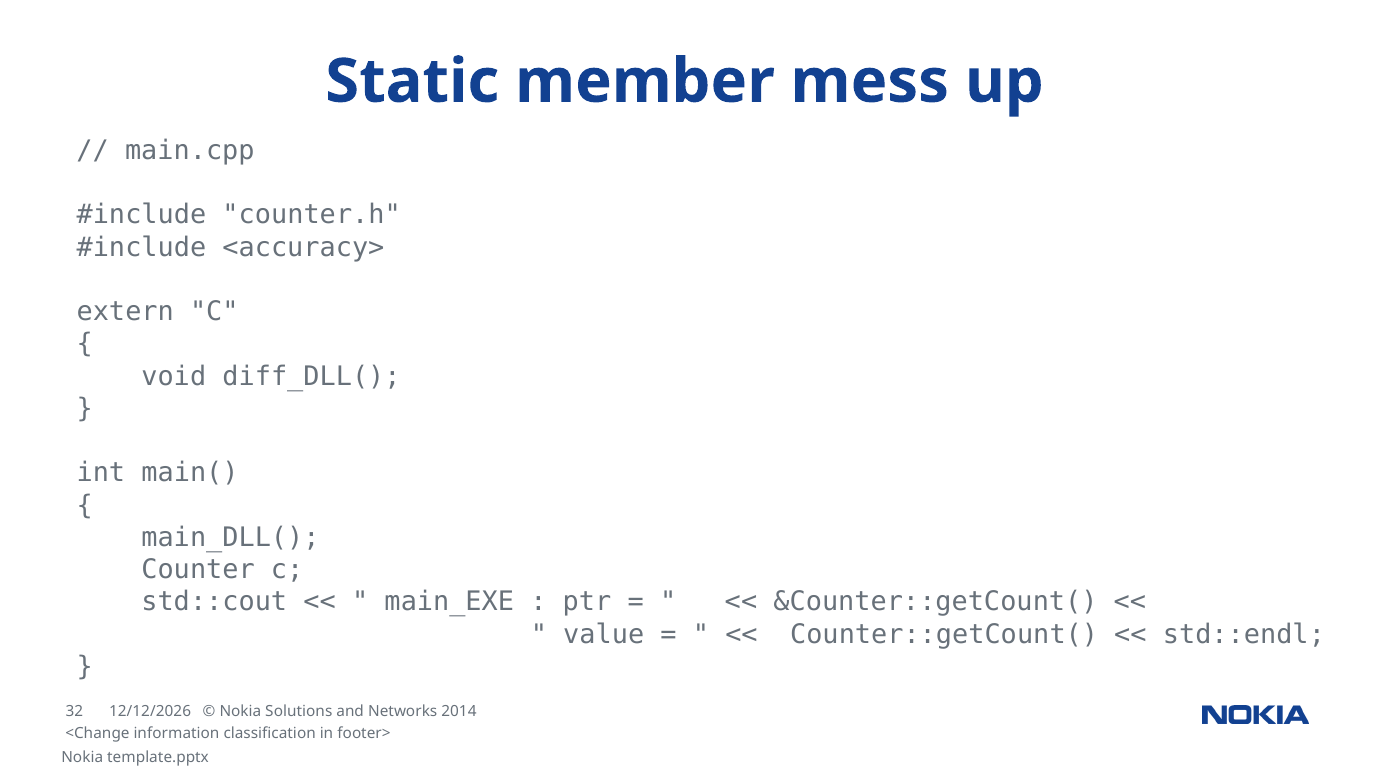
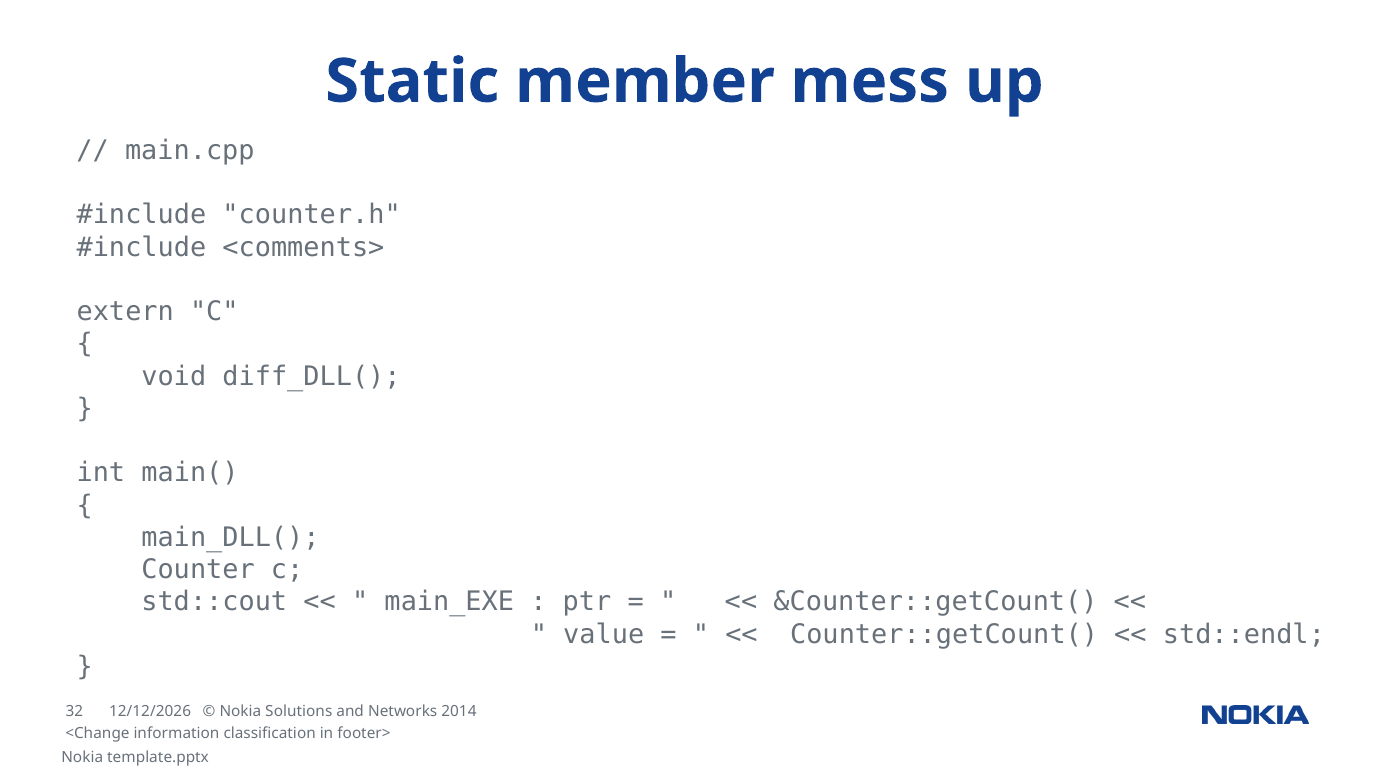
<accuracy>: <accuracy> -> <comments> (303, 247)
